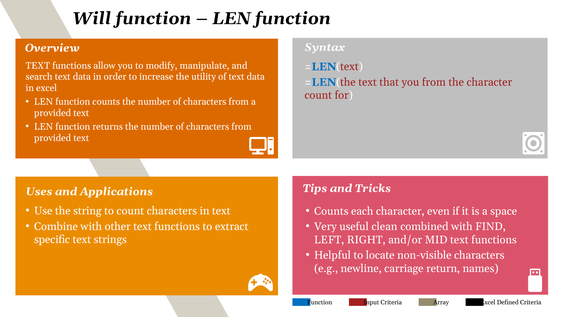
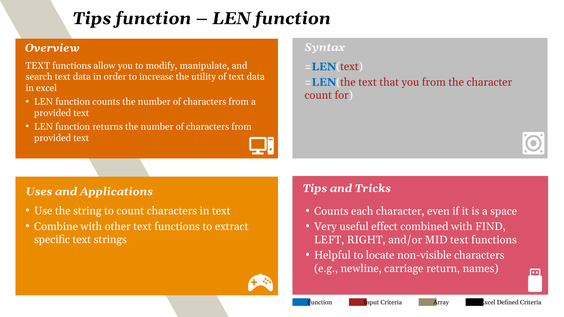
Will: Will -> Tips (92, 18)
clean: clean -> effect (385, 227)
